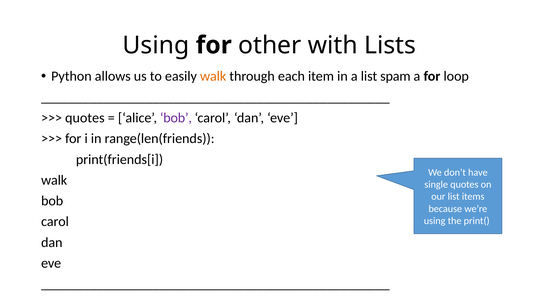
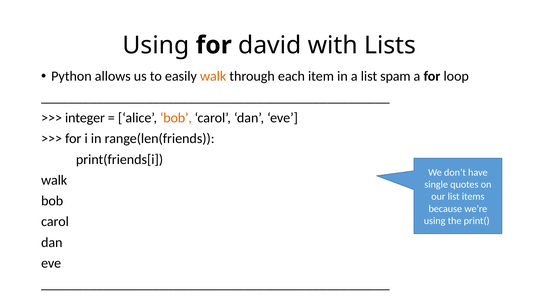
other: other -> david (270, 45)
quotes: quotes -> integer (85, 118)
bob colour: purple -> orange (176, 118)
